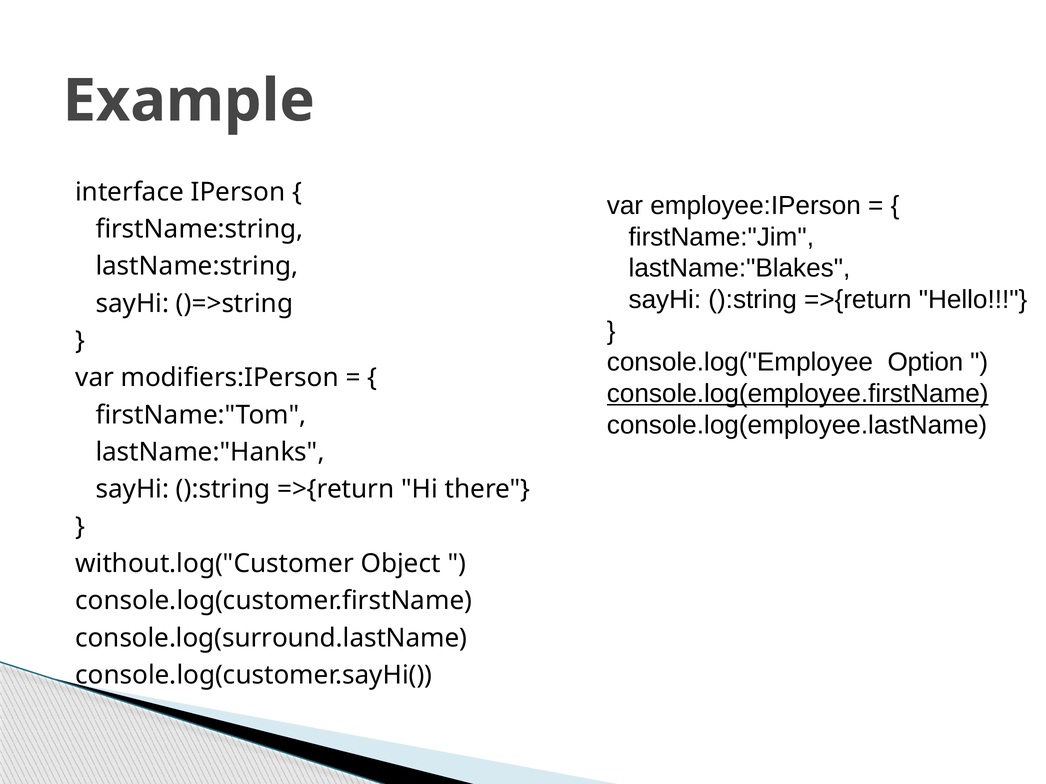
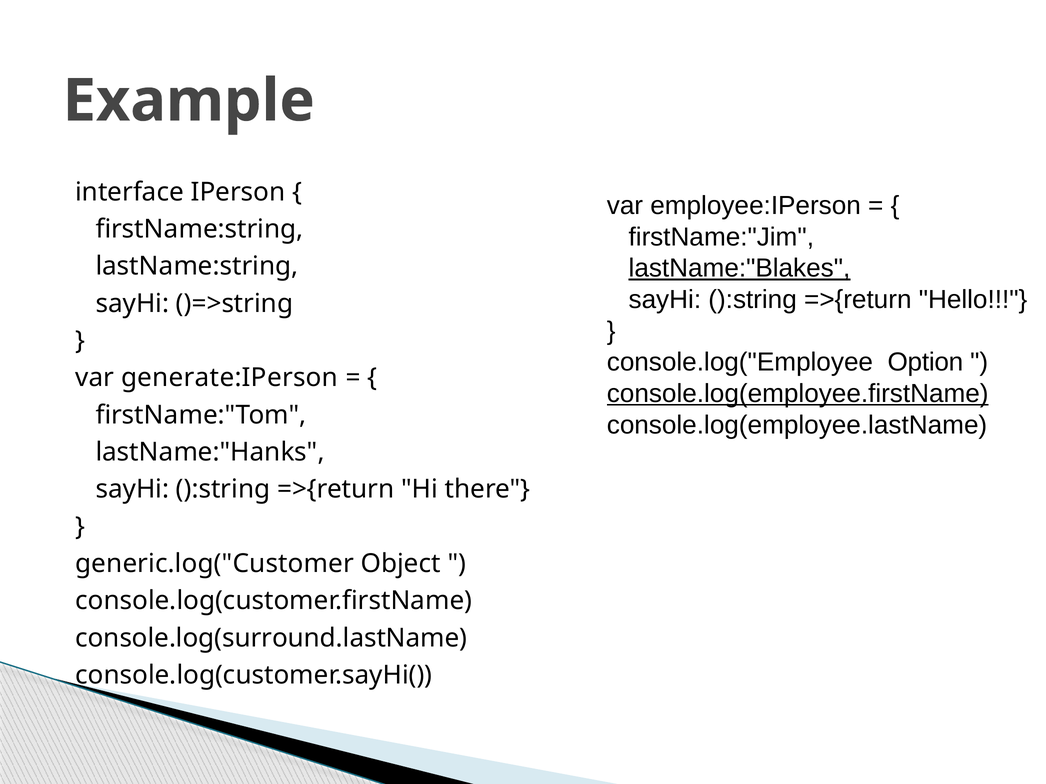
lastName:"Blakes underline: none -> present (739, 268)
modifiers:IPerson: modifiers:IPerson -> generate:IPerson (230, 378)
without.log("Customer: without.log("Customer -> generic.log("Customer (215, 564)
